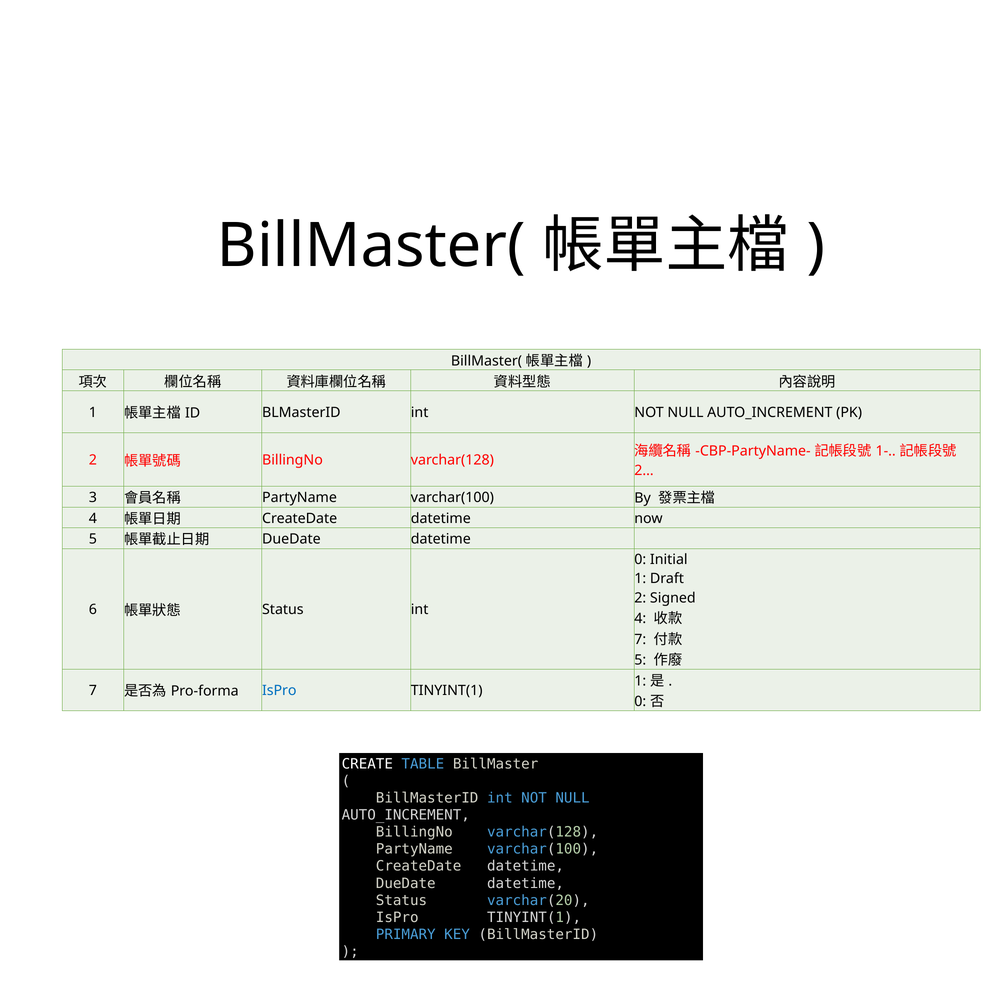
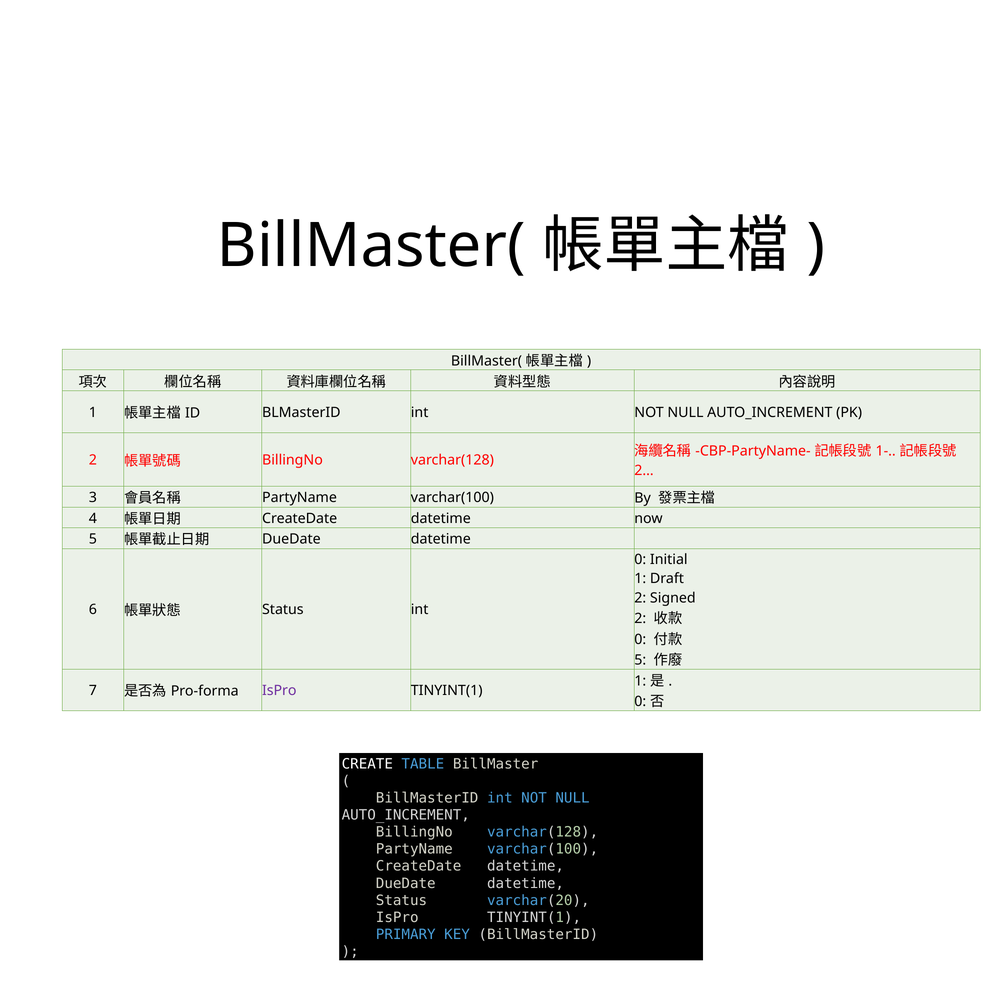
4: 4 -> 2 (640, 619)
7: 7 -> 0 (640, 639)
IsPro colour: blue -> purple (279, 691)
